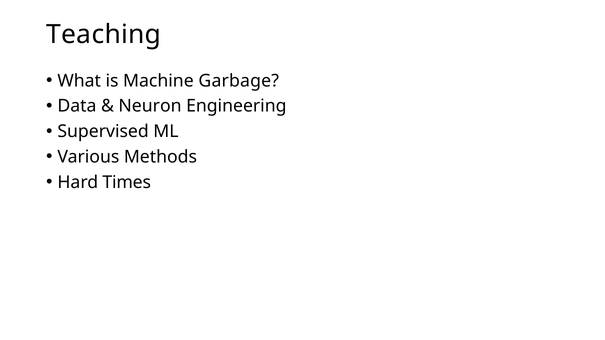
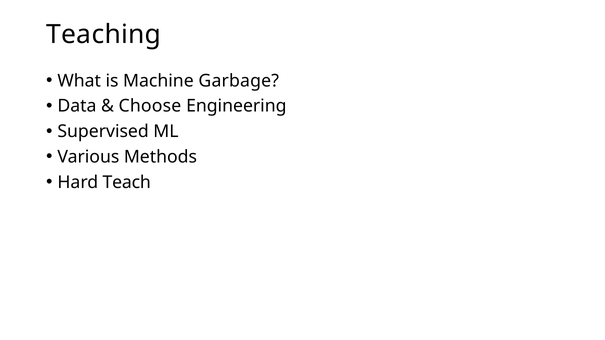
Neuron: Neuron -> Choose (150, 106)
Times: Times -> Teach (127, 182)
